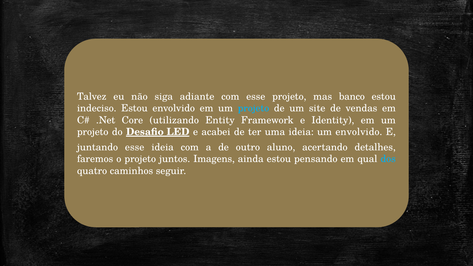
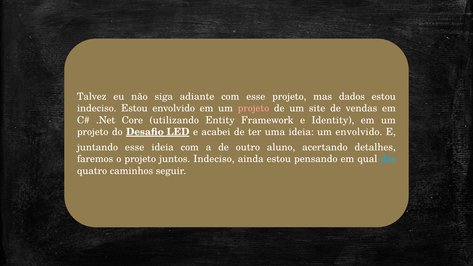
banco: banco -> dados (352, 97)
projeto colour: light blue -> pink (253, 108)
juntos Imagens: Imagens -> Indeciso (214, 159)
